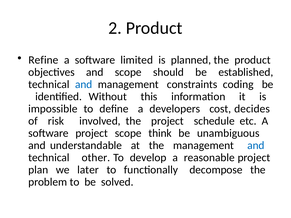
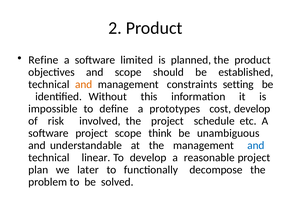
and colour: blue -> orange (84, 84)
coding: coding -> setting (238, 84)
developers: developers -> prototypes (175, 109)
cost decides: decides -> develop (252, 109)
other: other -> linear (96, 158)
